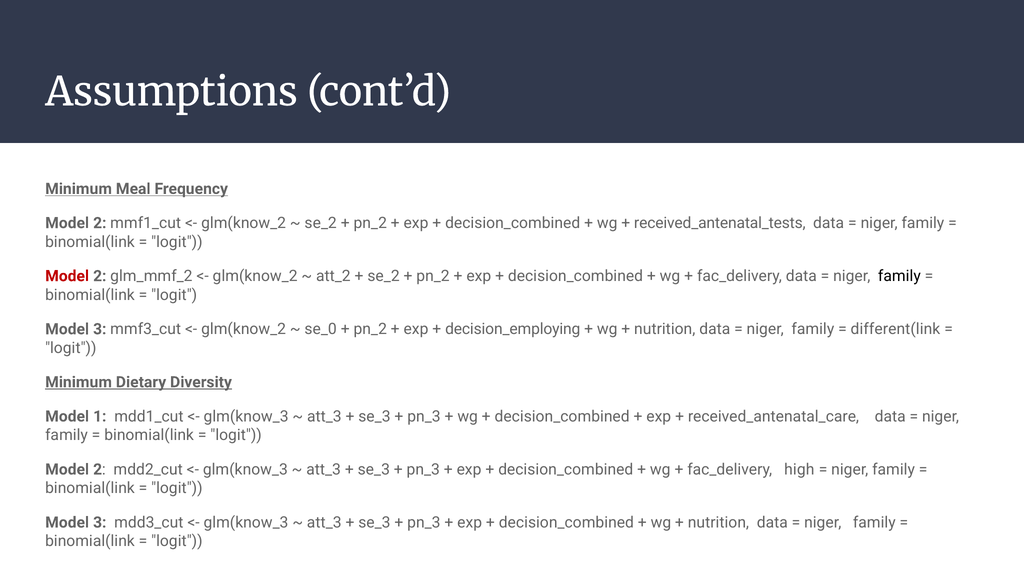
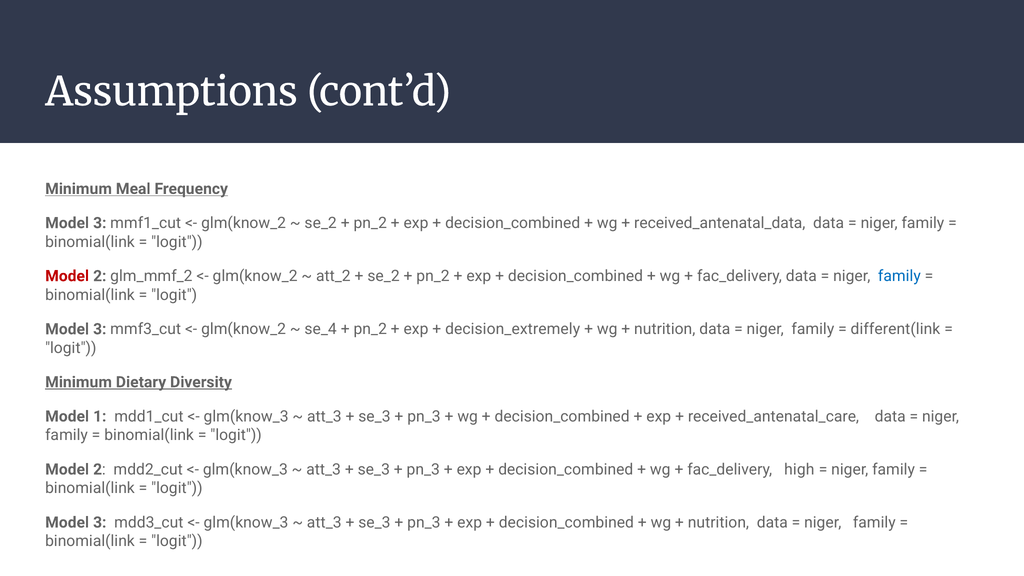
2: 2 -> 3 (100, 223)
received_antenatal_tests: received_antenatal_tests -> received_antenatal_data (720, 223)
family colour: black -> blue (899, 276)
se_0: se_0 -> se_4 (321, 329)
decision_employing: decision_employing -> decision_extremely (513, 329)
